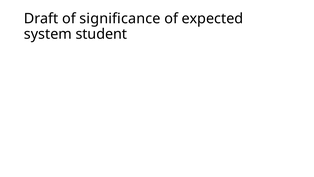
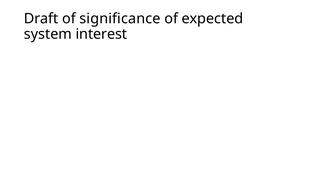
student: student -> interest (101, 34)
